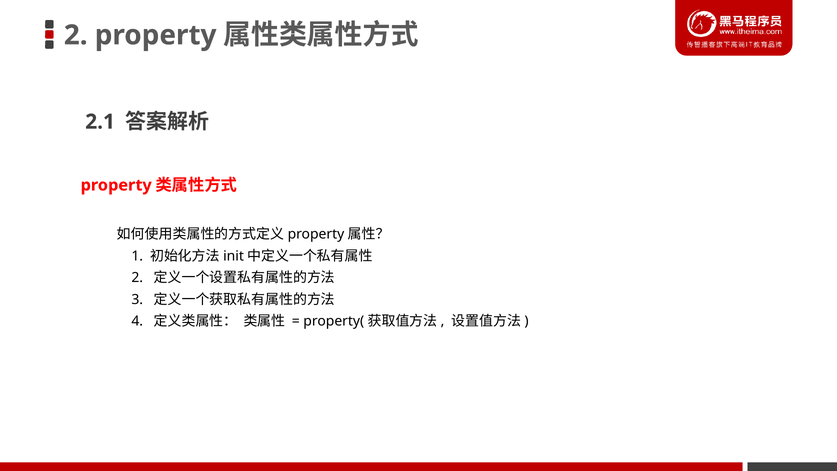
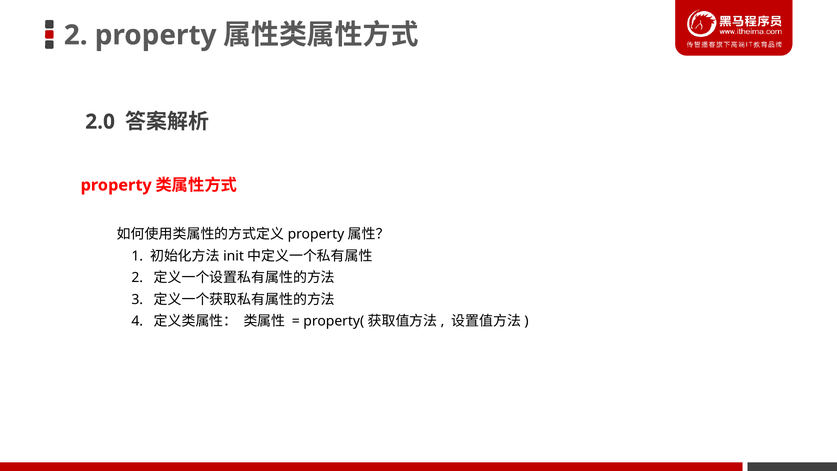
2.1: 2.1 -> 2.0 (100, 122)
